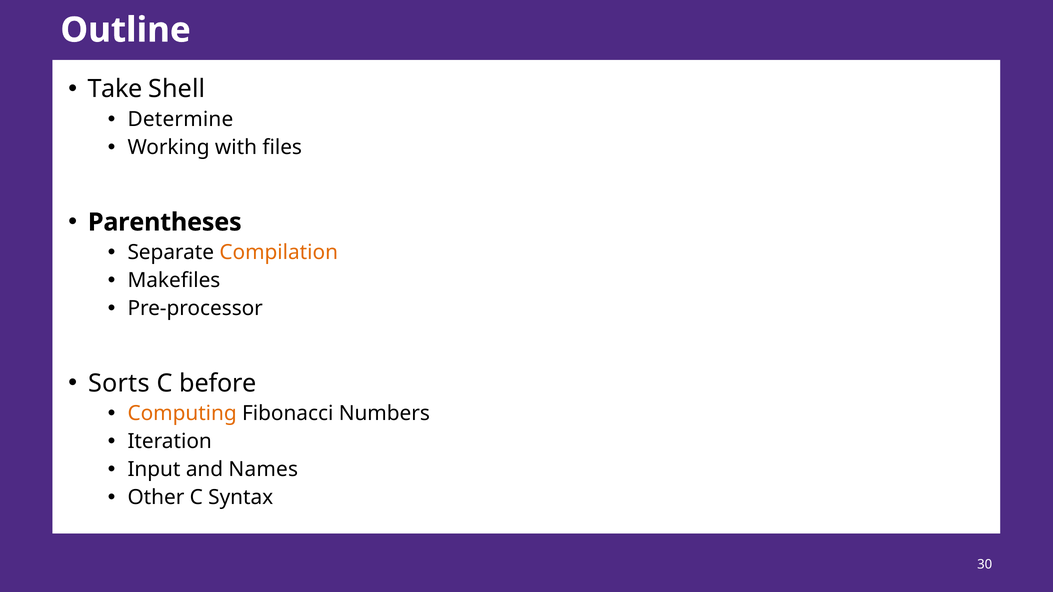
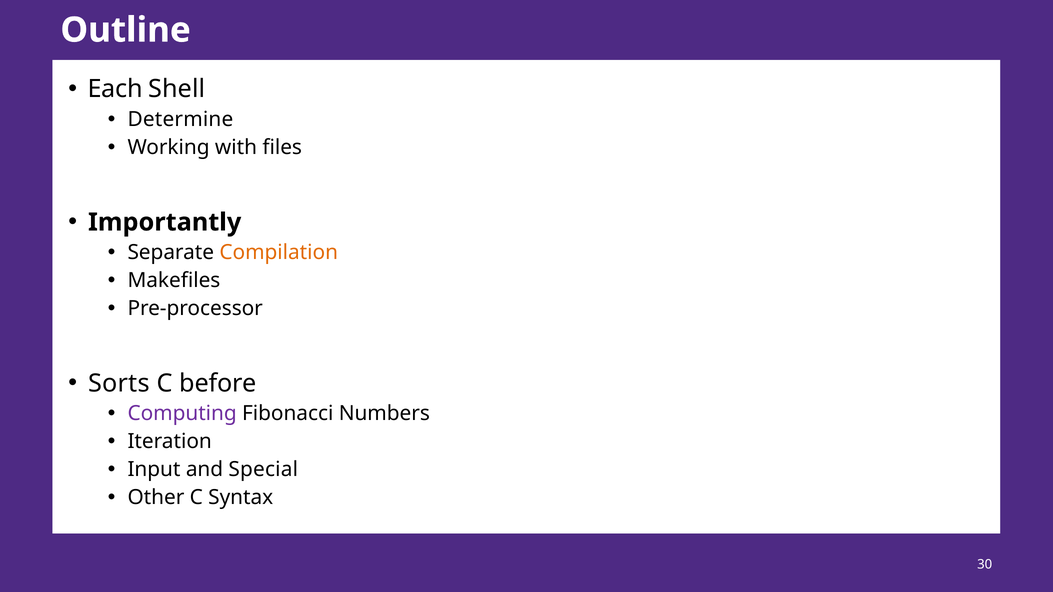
Take: Take -> Each (115, 89)
Parentheses: Parentheses -> Importantly (165, 222)
Computing colour: orange -> purple (182, 414)
Names: Names -> Special (263, 470)
